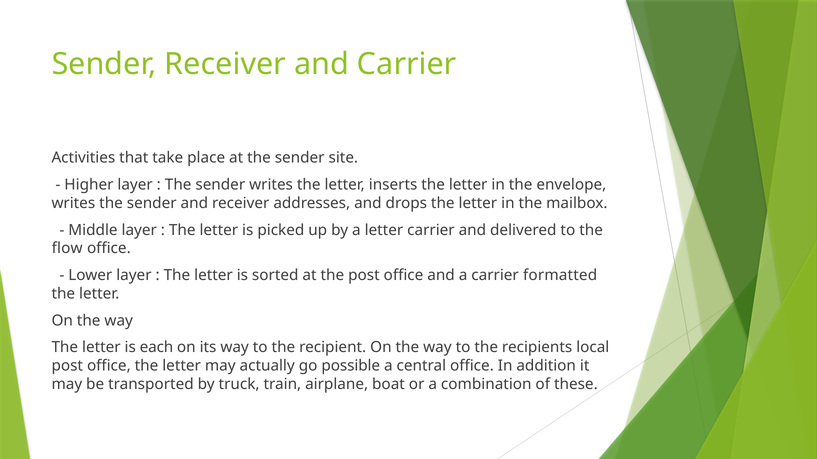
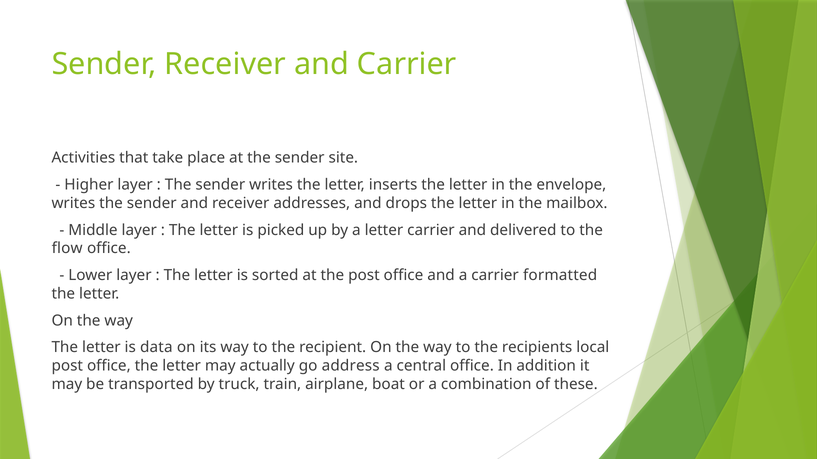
each: each -> data (156, 348)
possible: possible -> address (351, 366)
